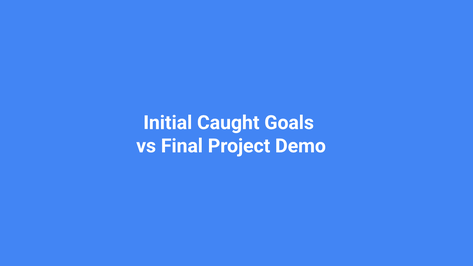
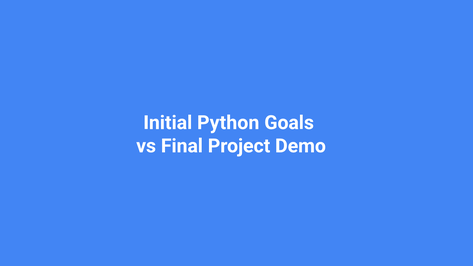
Caught: Caught -> Python (228, 123)
